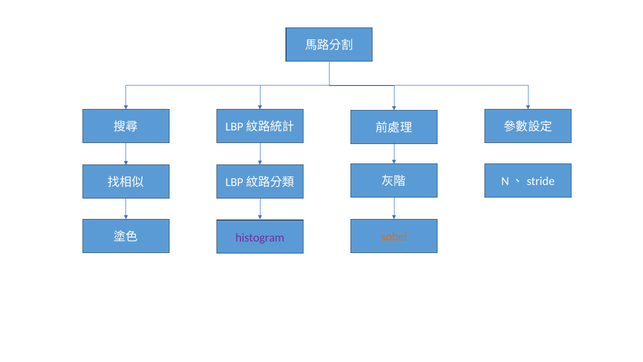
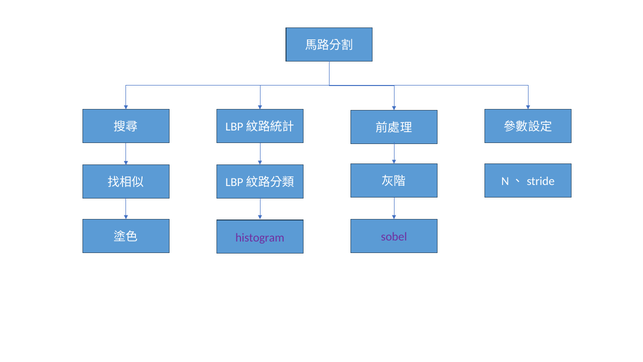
sobel colour: orange -> purple (394, 237)
